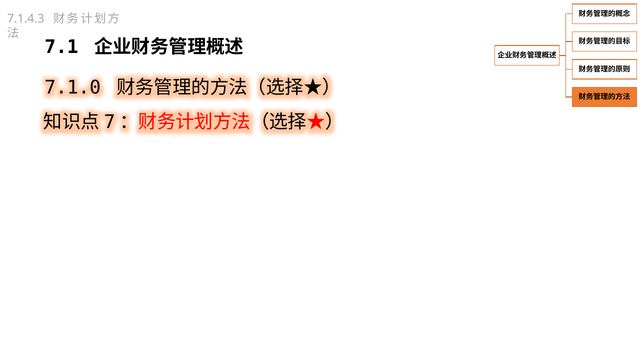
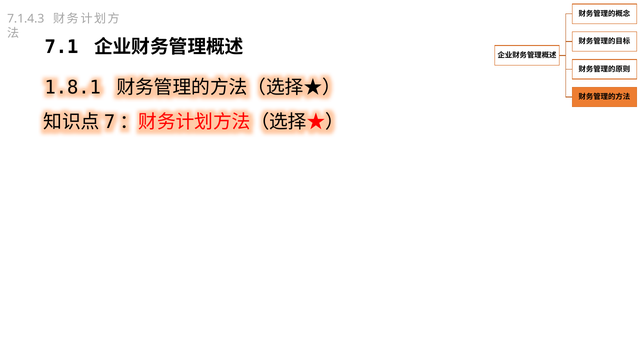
7.1.0: 7.1.0 -> 1.8.1 (73, 87)
